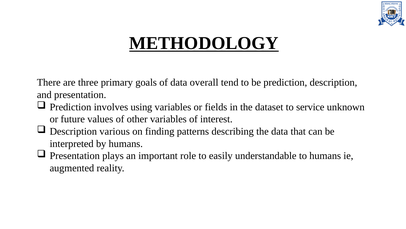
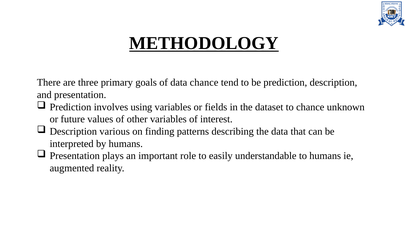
data overall: overall -> chance (204, 82)
to service: service -> chance (310, 107)
